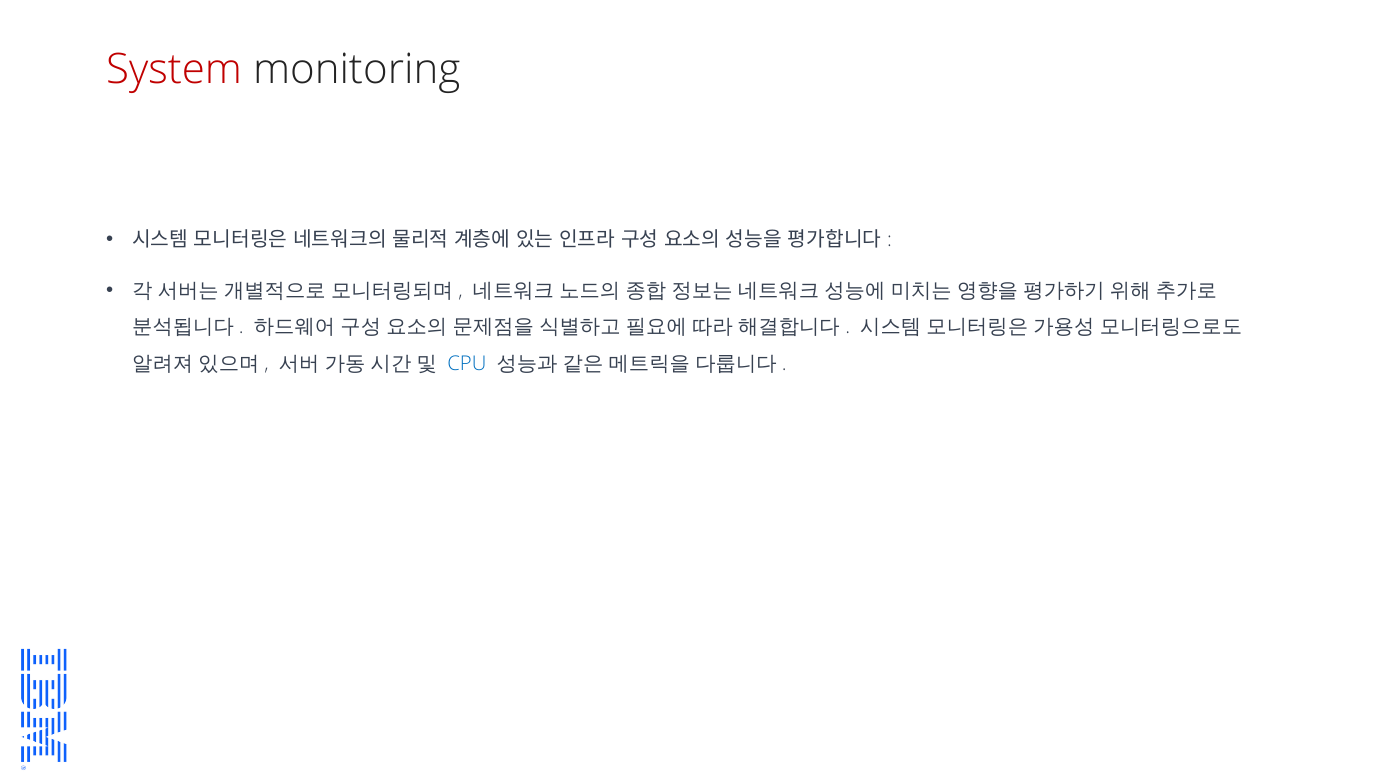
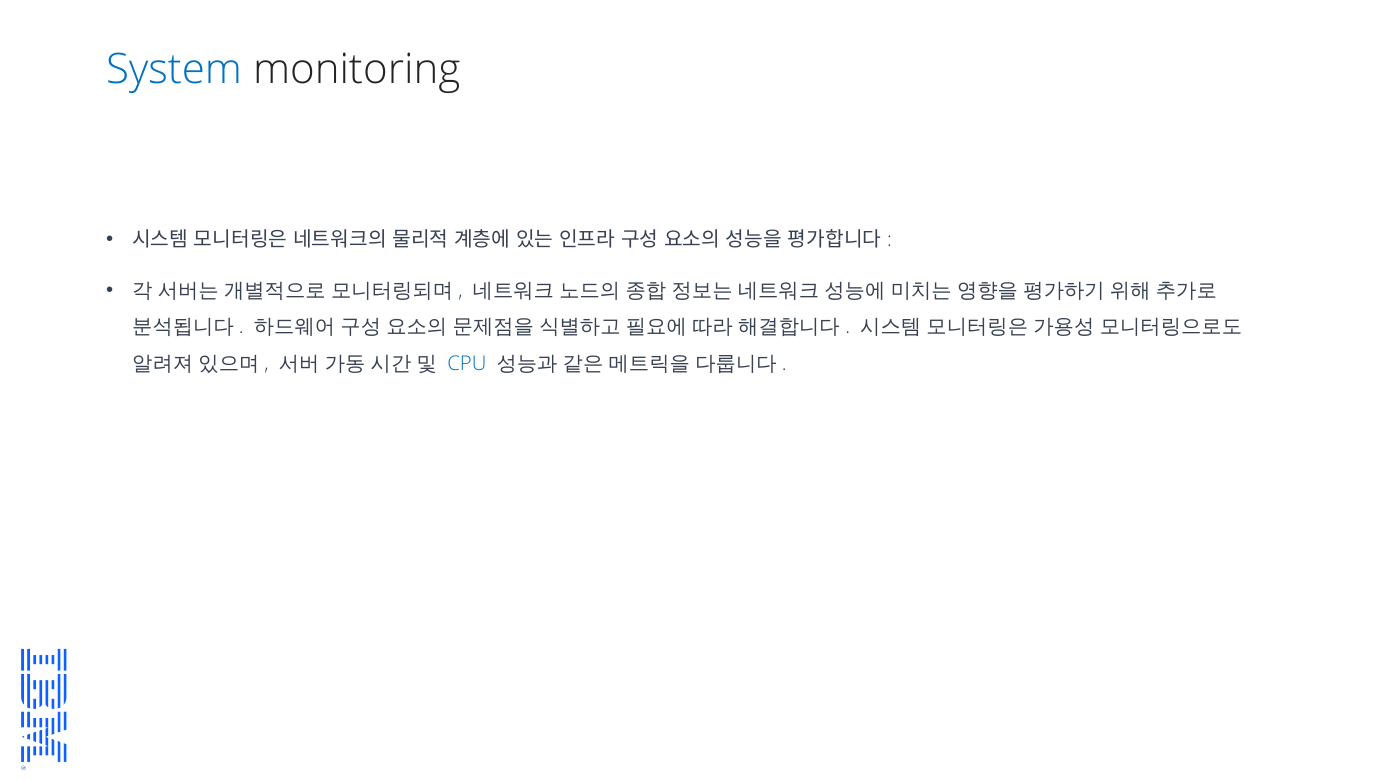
System colour: red -> blue (174, 69)
